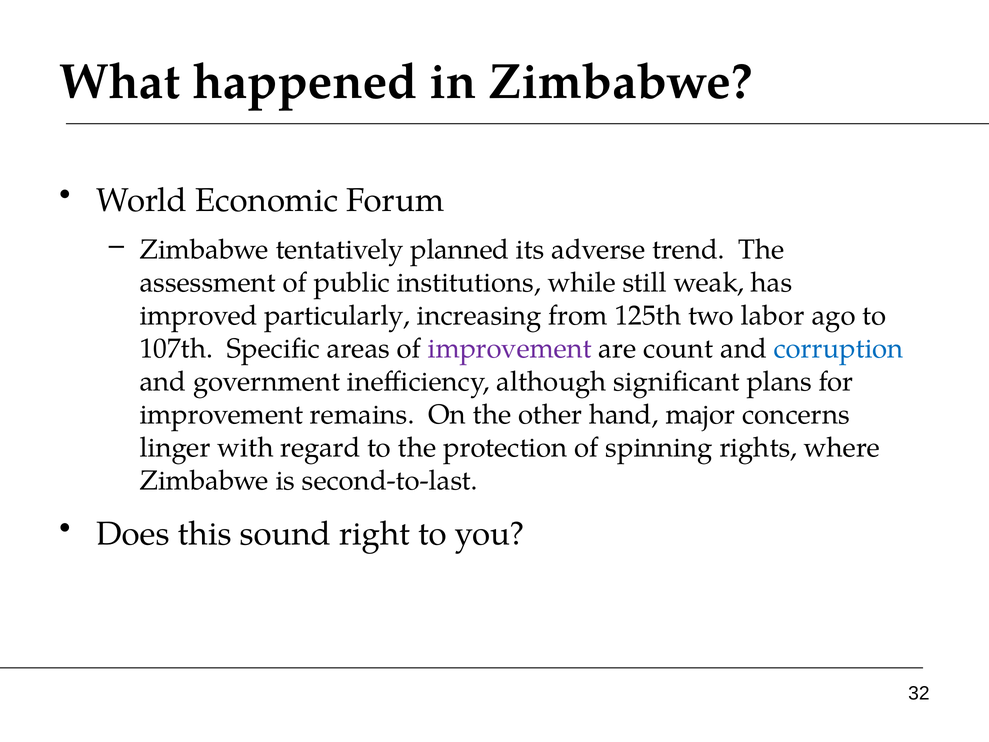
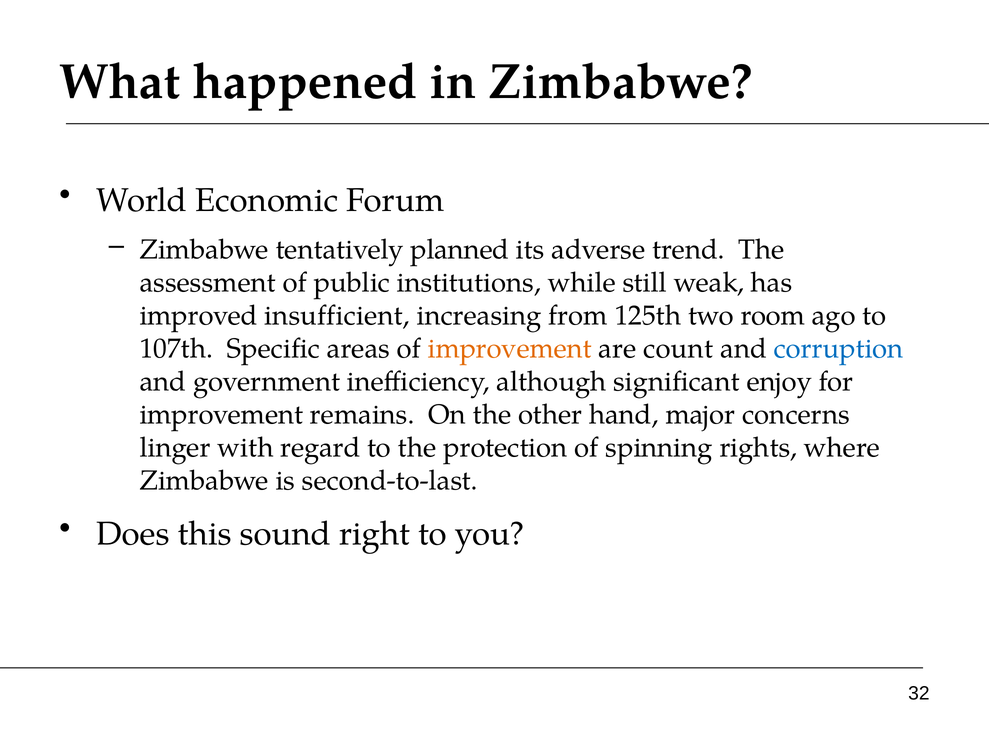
particularly: particularly -> insufficient (337, 316)
labor: labor -> room (773, 316)
improvement colour: purple -> orange (510, 349)
plans: plans -> enjoy (779, 382)
